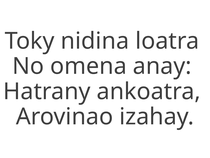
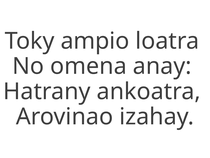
nidina: nidina -> ampio (95, 41)
